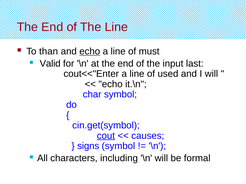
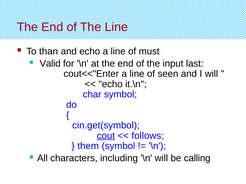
echo underline: present -> none (90, 51)
used: used -> seen (168, 74)
causes: causes -> follows (148, 136)
signs: signs -> them (88, 146)
formal: formal -> calling (197, 159)
